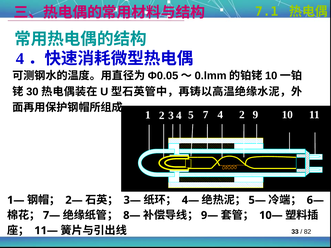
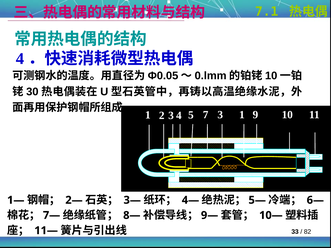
7 2: 2 -> 1 (242, 115)
5 4: 4 -> 3 (220, 115)
